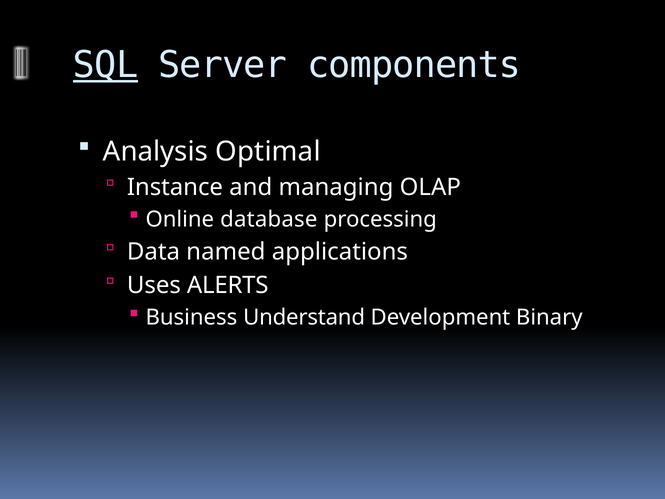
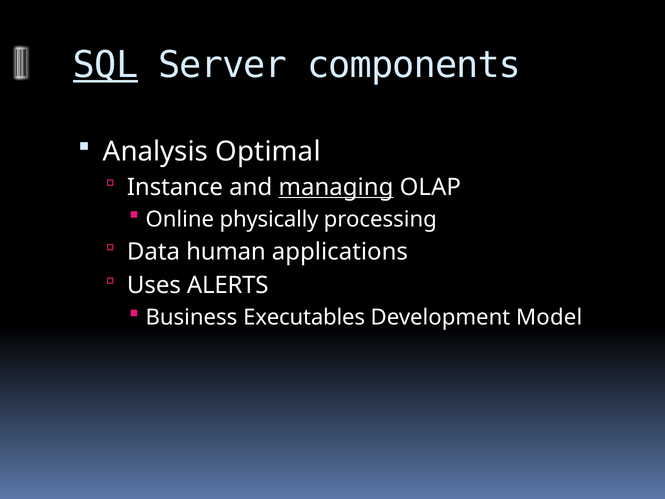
managing underline: none -> present (336, 187)
database: database -> physically (269, 219)
named: named -> human (226, 252)
Understand: Understand -> Executables (304, 317)
Binary: Binary -> Model (549, 317)
